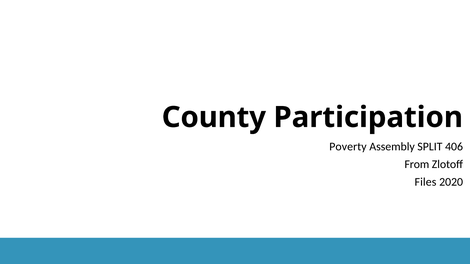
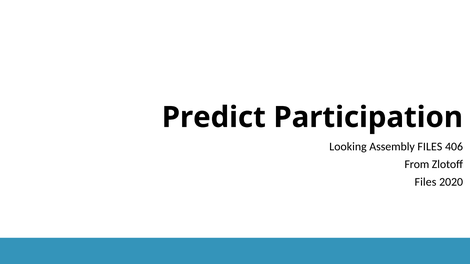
County: County -> Predict (214, 117)
Poverty: Poverty -> Looking (348, 147)
Assembly SPLIT: SPLIT -> FILES (430, 147)
